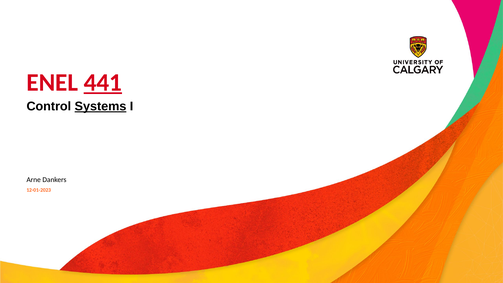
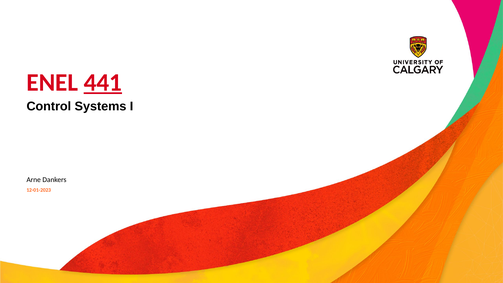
Systems underline: present -> none (101, 106)
